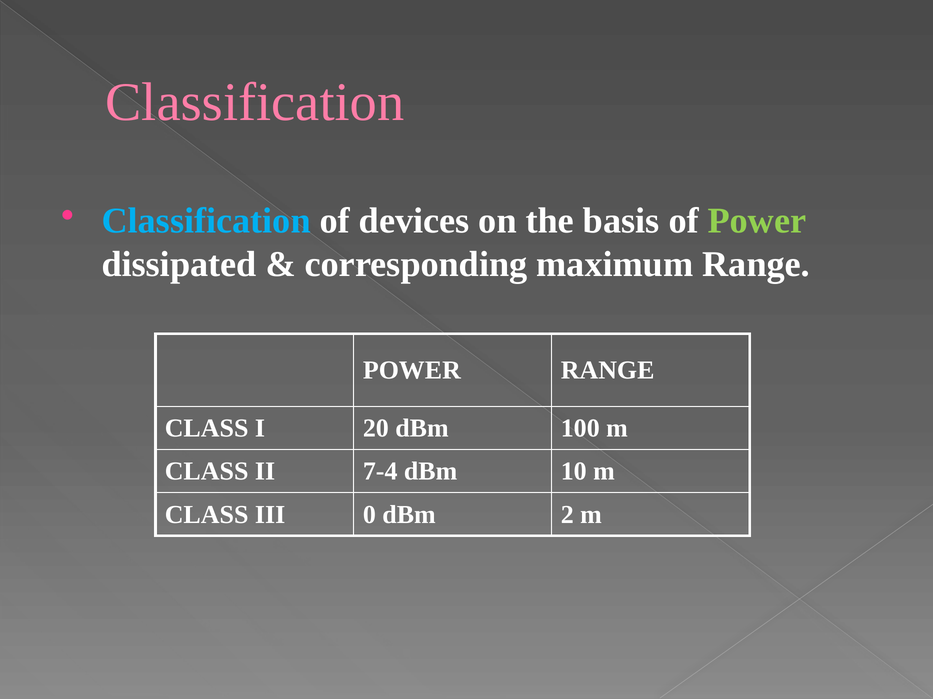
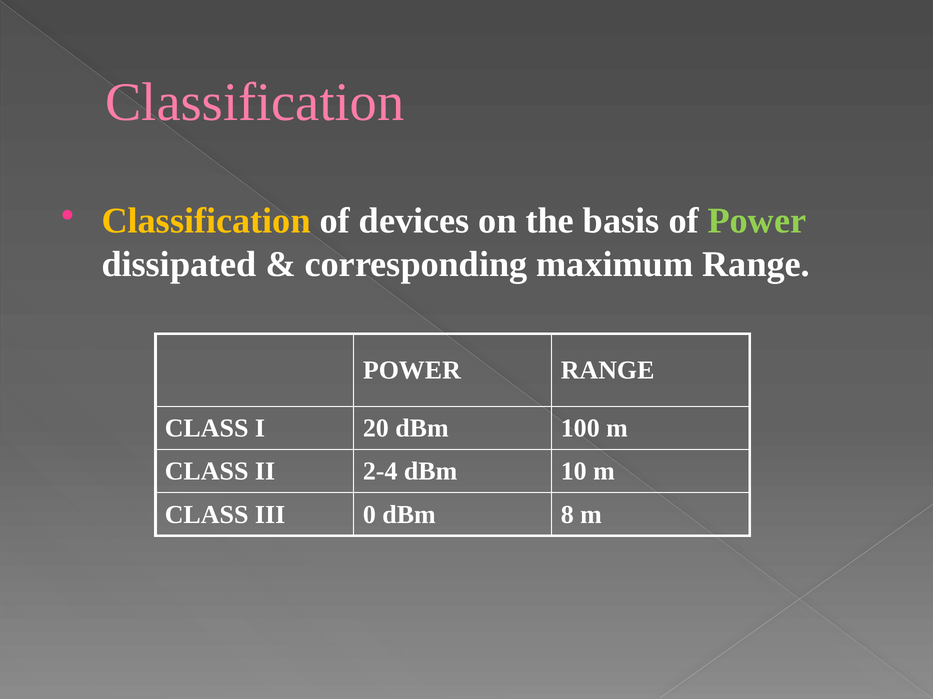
Classification colour: light blue -> yellow (206, 221)
7-4: 7-4 -> 2-4 (380, 472)
2: 2 -> 8 (567, 515)
